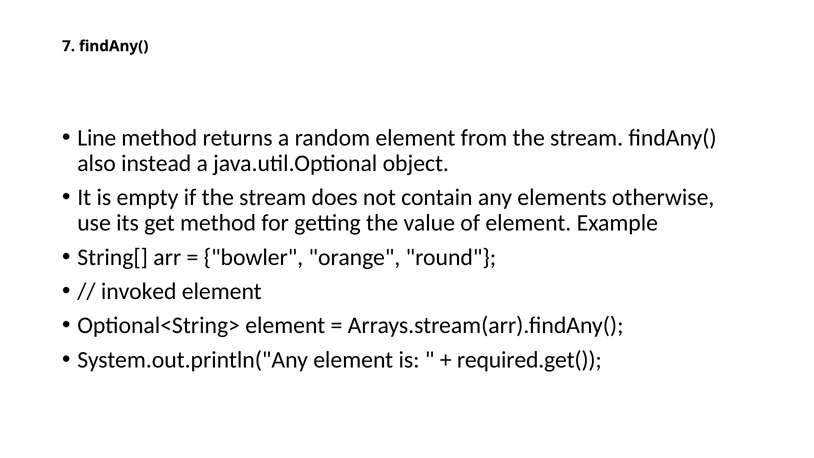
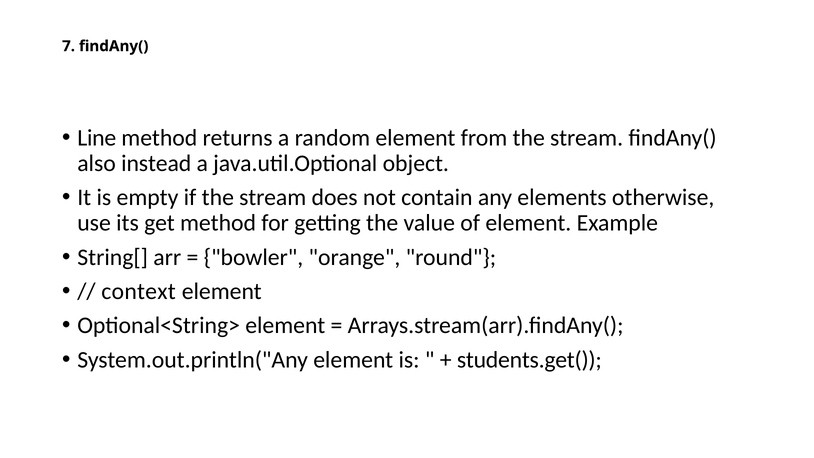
invoked: invoked -> context (139, 291)
required.get(: required.get( -> students.get( (529, 360)
